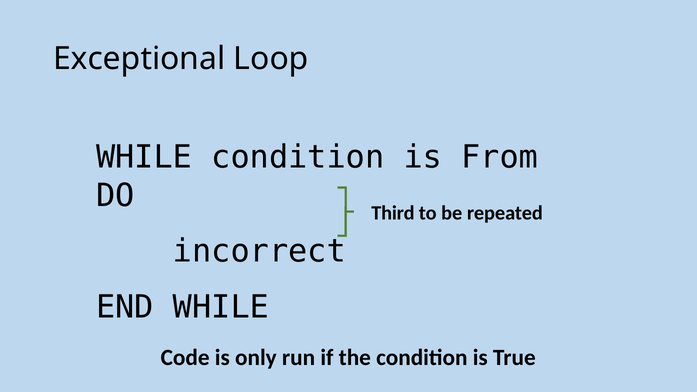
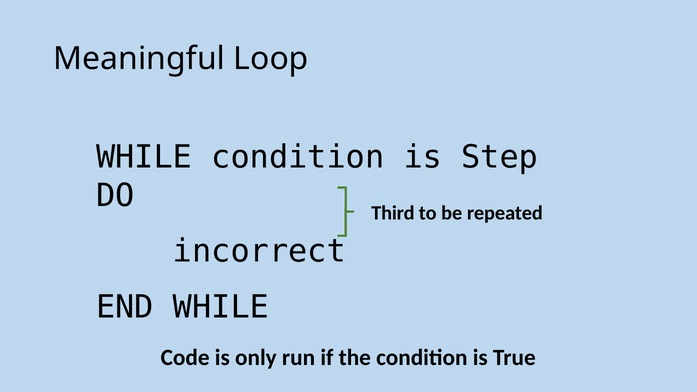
Exceptional: Exceptional -> Meaningful (139, 59)
From: From -> Step (500, 157)
